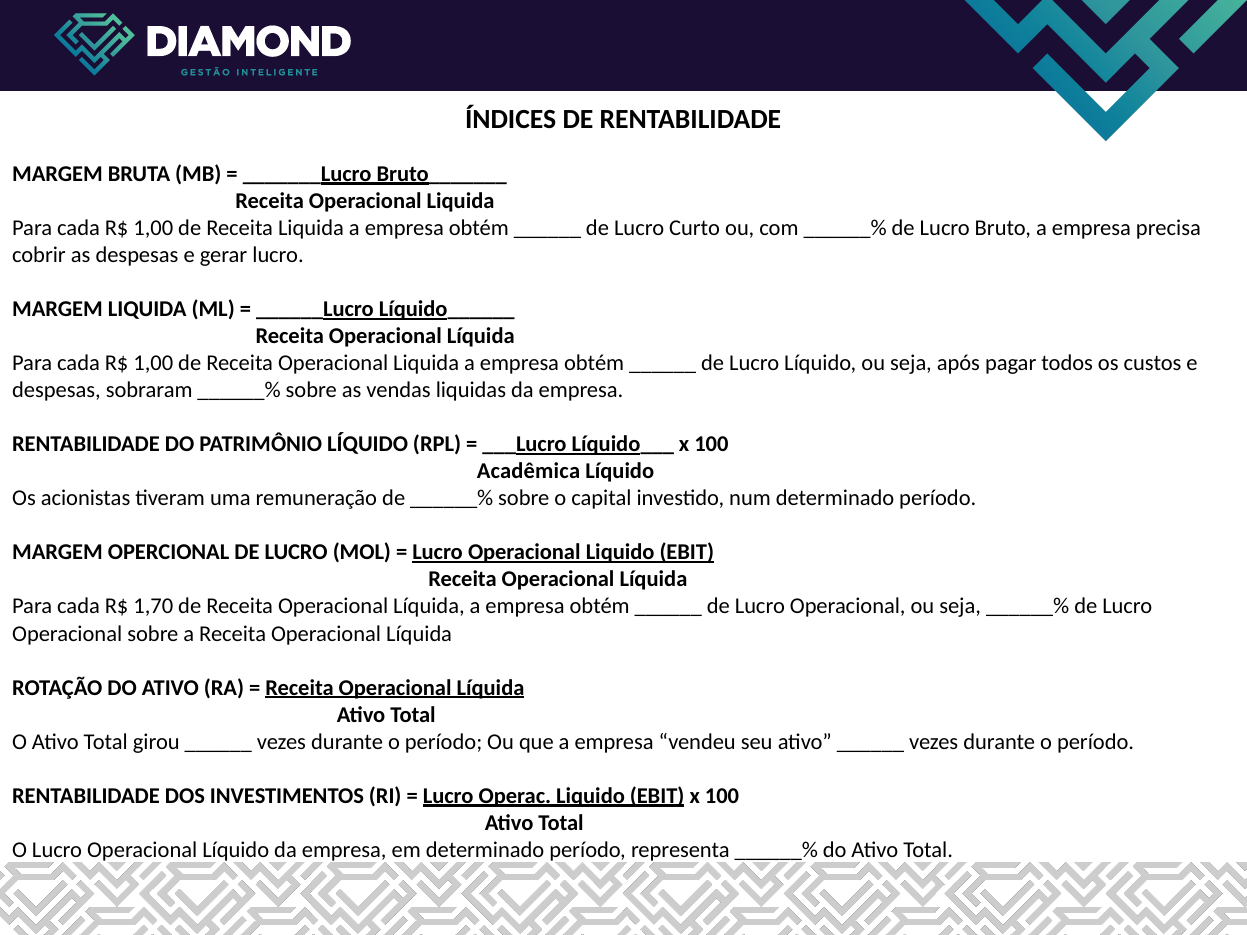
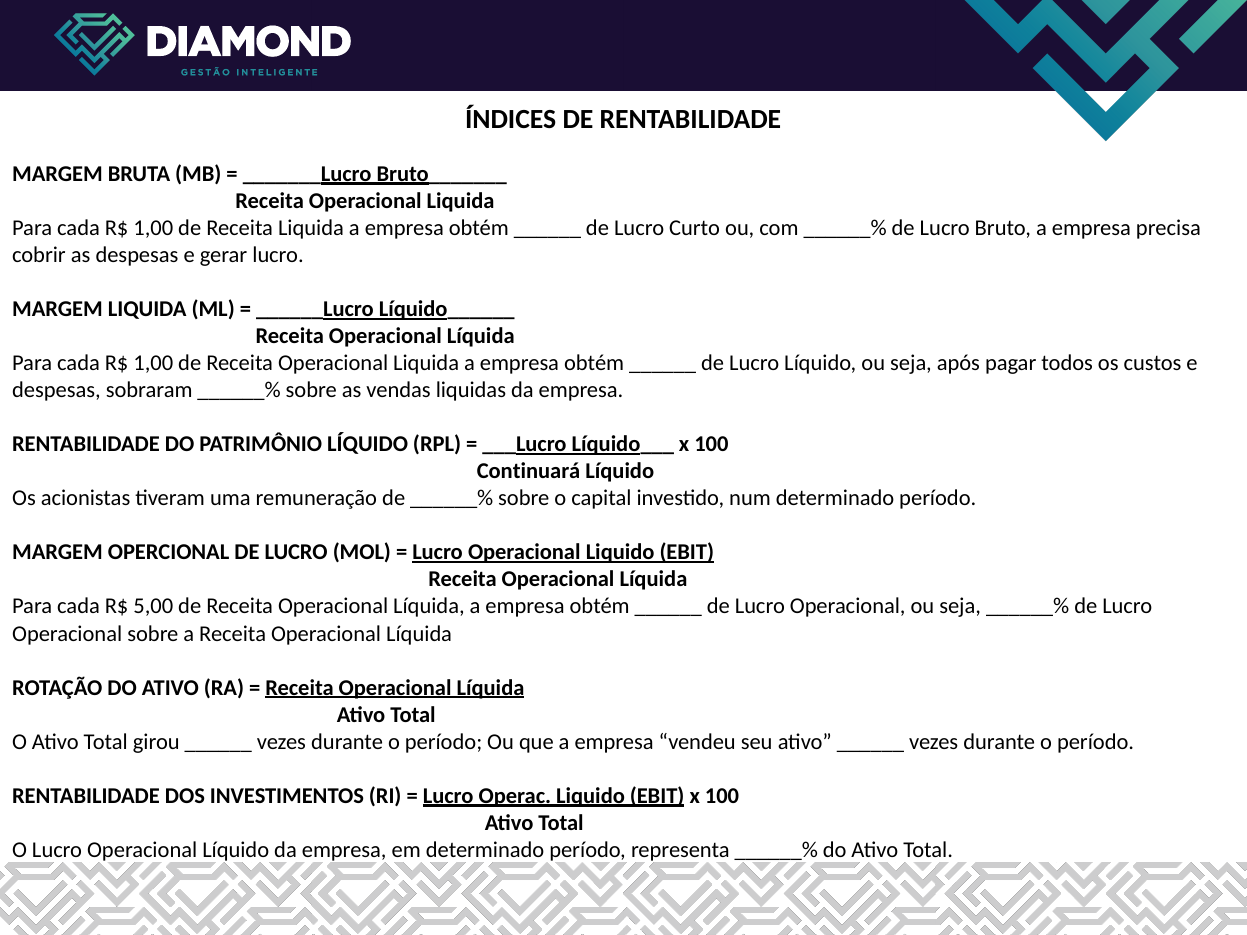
Acadêmica: Acadêmica -> Continuará (529, 471)
1,70: 1,70 -> 5,00 (153, 607)
